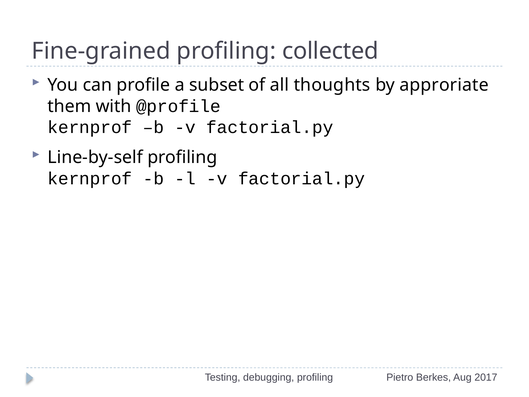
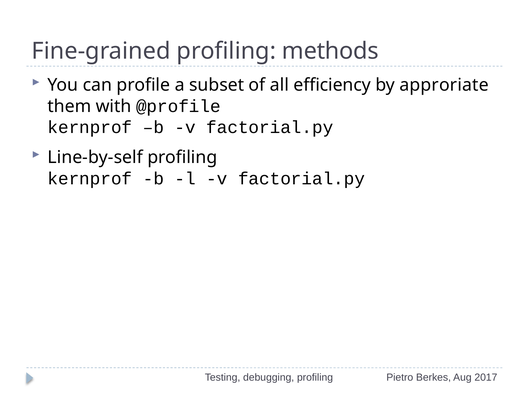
collected: collected -> methods (330, 51)
thoughts: thoughts -> efficiency (332, 85)
